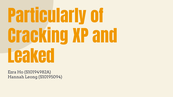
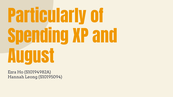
Cracking: Cracking -> Spending (38, 37)
Leaked: Leaked -> August (31, 57)
